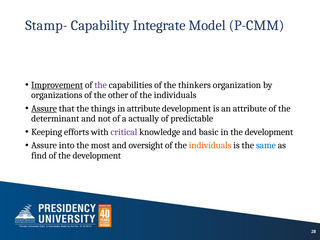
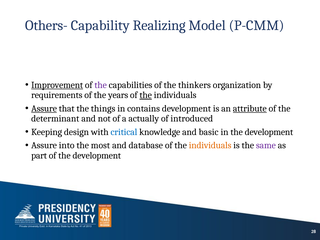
Stamp-: Stamp- -> Others- (47, 25)
Integrate: Integrate -> Realizing (159, 25)
organizations: organizations -> requirements (57, 95)
other: other -> years (118, 95)
the underline: none -> present (146, 95)
in attribute: attribute -> contains (144, 109)
attribute underline: none -> present (250, 109)
predictable: predictable -> introduced (192, 119)
efforts: efforts -> design (76, 132)
critical colour: purple -> blue (124, 132)
oversight: oversight -> database (146, 145)
same colour: blue -> purple (266, 145)
find: find -> part (39, 155)
